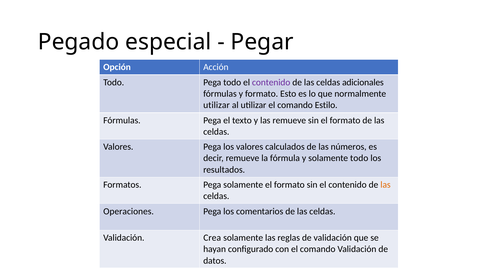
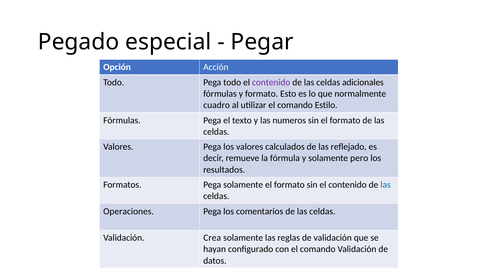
utilizar: utilizar -> cuadro (217, 105)
las remueve: remueve -> numeros (289, 120)
números: números -> reflejado (349, 147)
solamente todo: todo -> pero (359, 158)
las colour: orange -> blue (386, 185)
